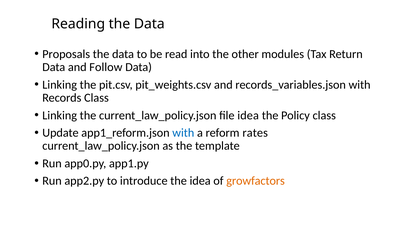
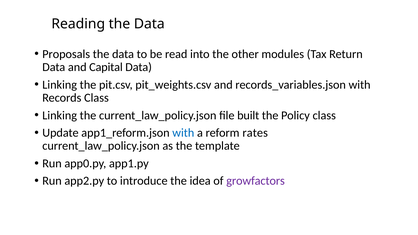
Follow: Follow -> Capital (106, 67)
file idea: idea -> built (248, 115)
growfactors colour: orange -> purple (256, 181)
